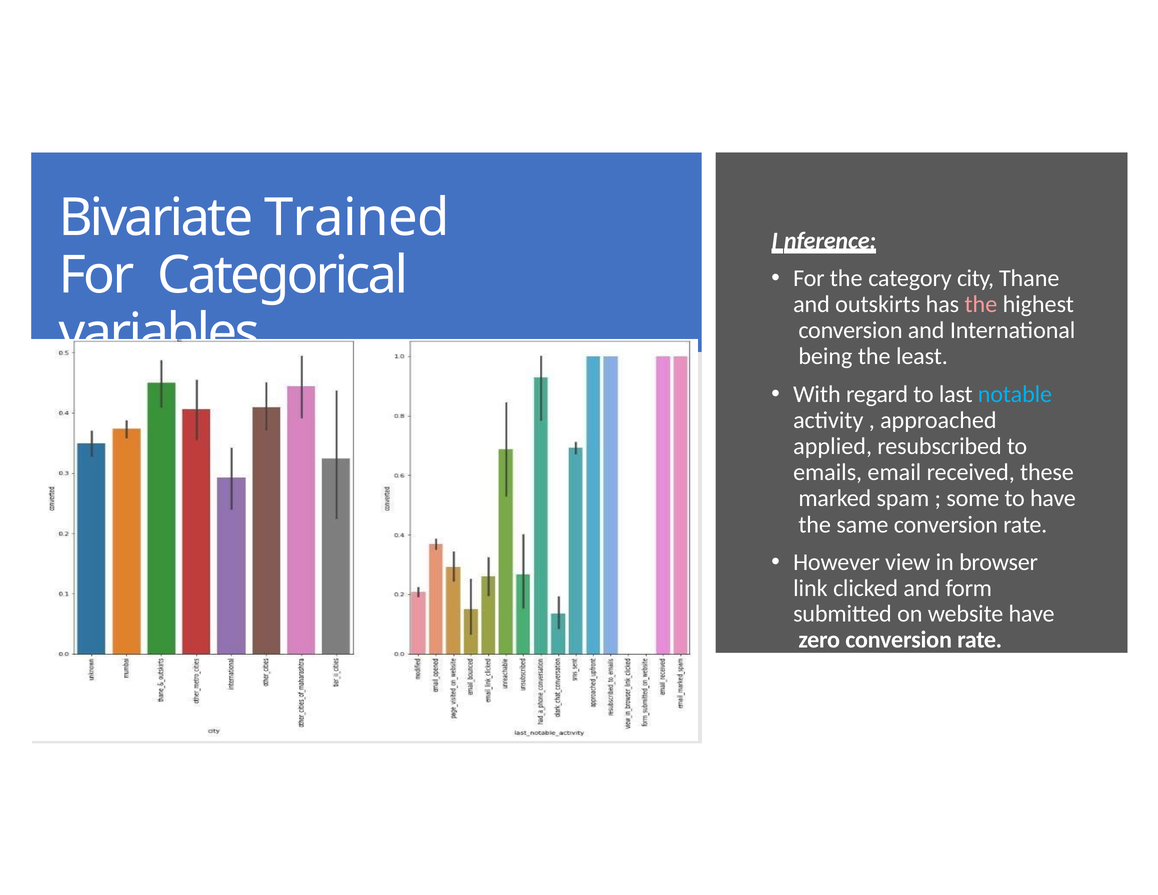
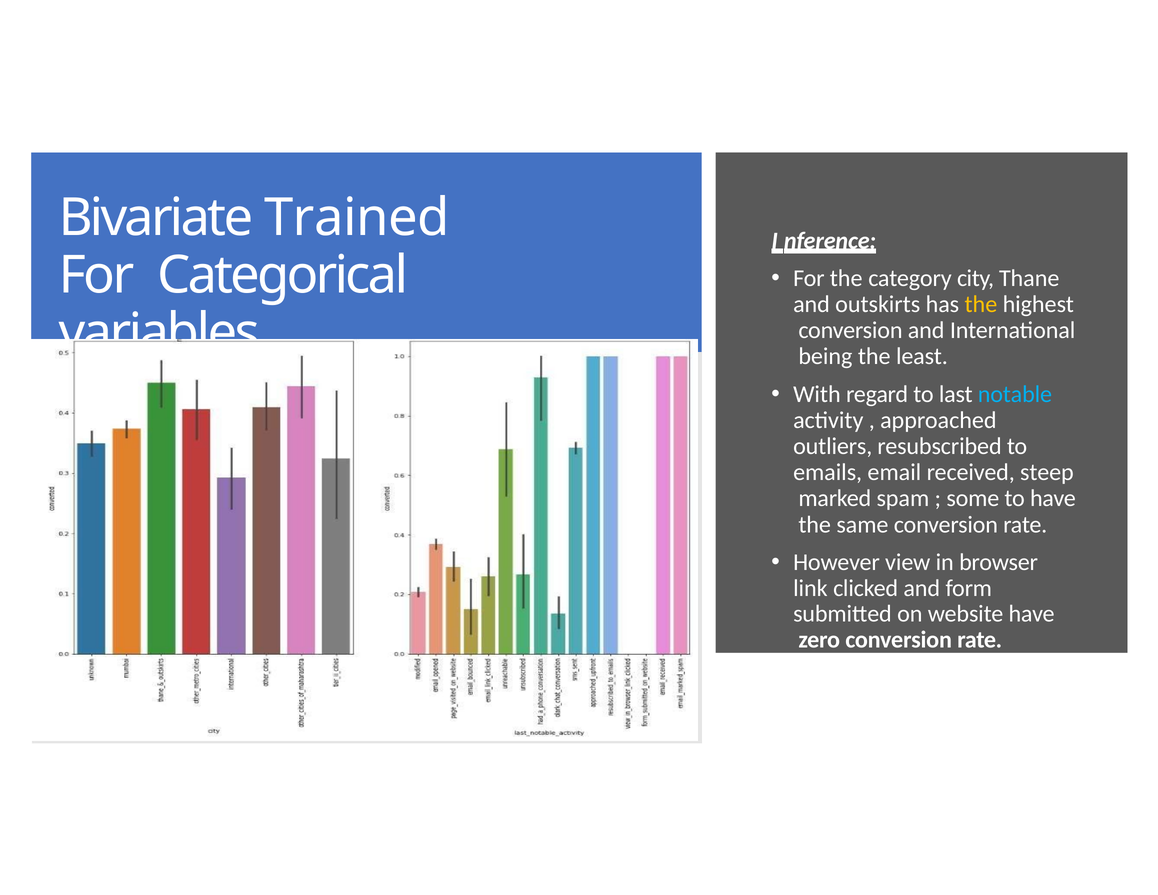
the colour: pink -> yellow (981, 304)
applied: applied -> outliers (833, 446)
these: these -> steep (1047, 472)
